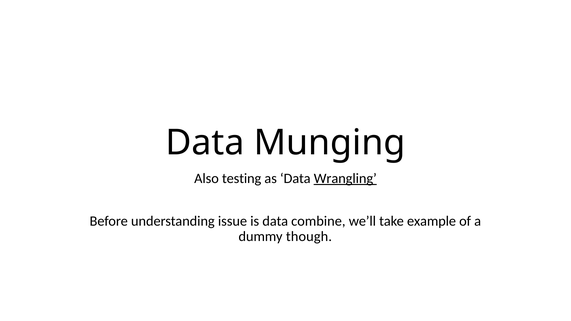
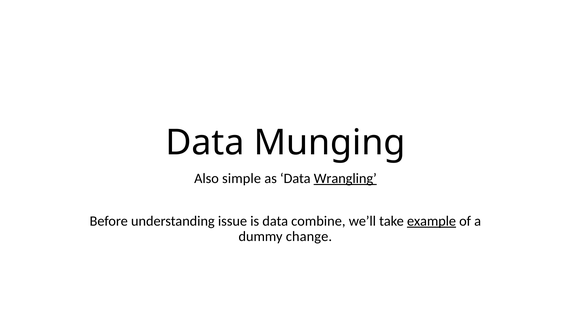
testing: testing -> simple (242, 178)
example underline: none -> present (432, 221)
though: though -> change (309, 237)
